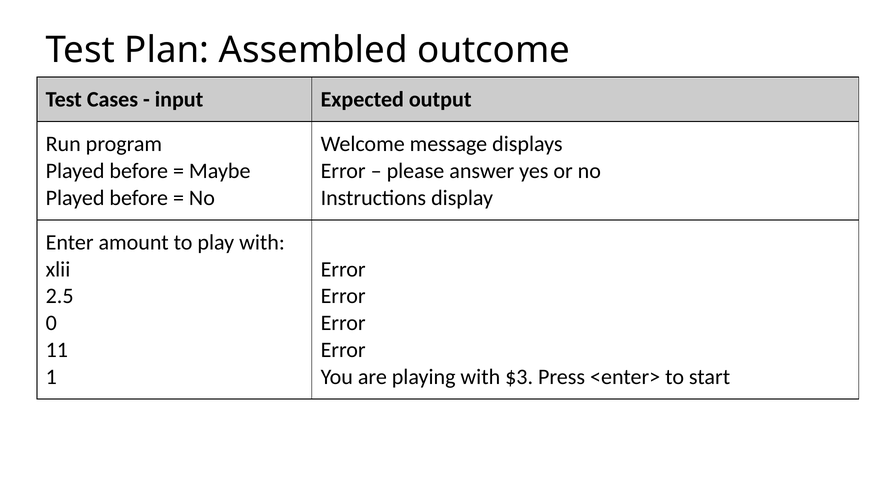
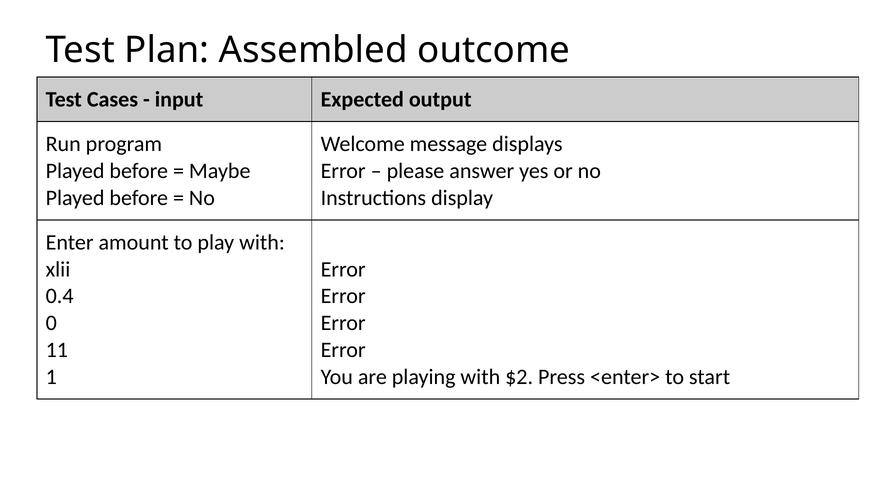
2.5: 2.5 -> 0.4 (60, 296)
$3: $3 -> $2 (519, 377)
